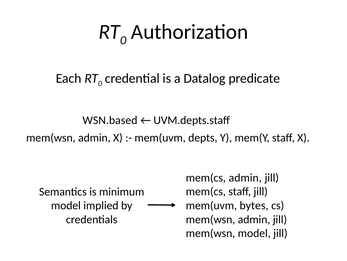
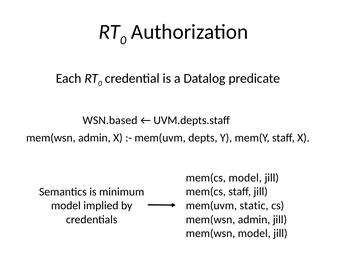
mem(cs admin: admin -> model (245, 177)
bytes: bytes -> static (254, 205)
